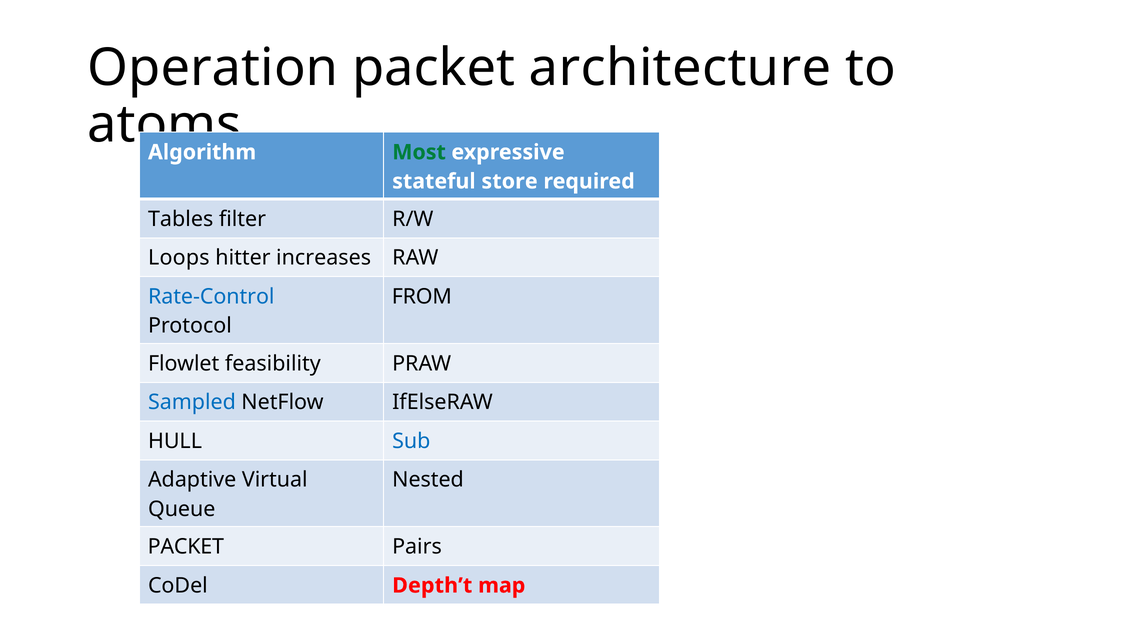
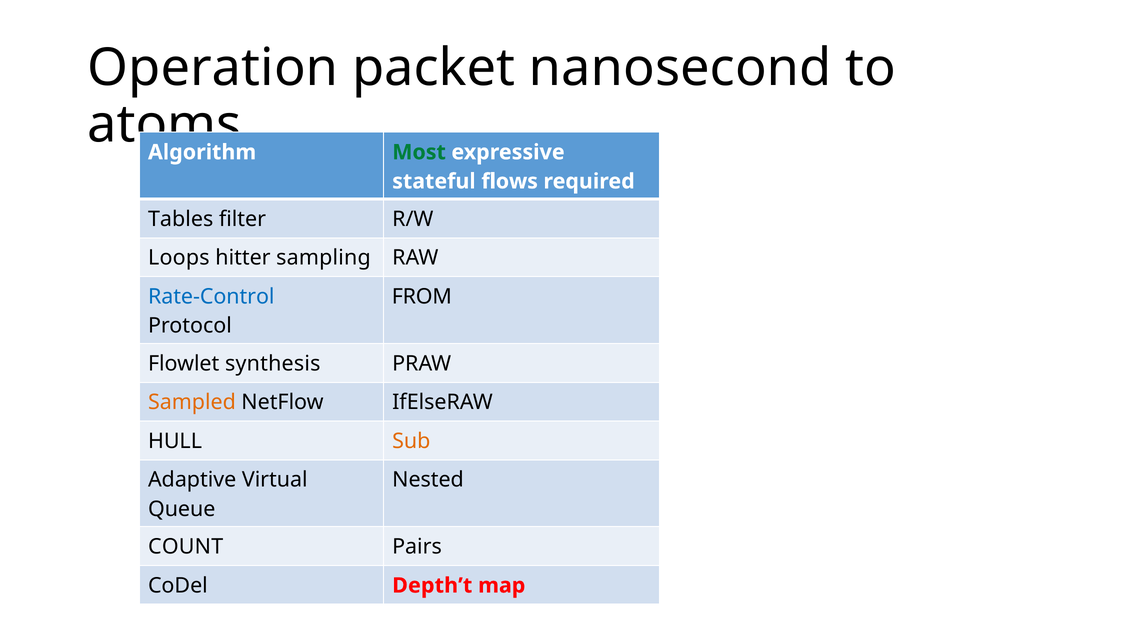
architecture: architecture -> nanosecond (680, 68)
store: store -> flows (510, 182)
increases: increases -> sampling (323, 258)
feasibility: feasibility -> synthesis (273, 364)
Sampled colour: blue -> orange (192, 403)
Sub colour: blue -> orange (411, 441)
PACKET: PACKET -> COUNT (186, 547)
